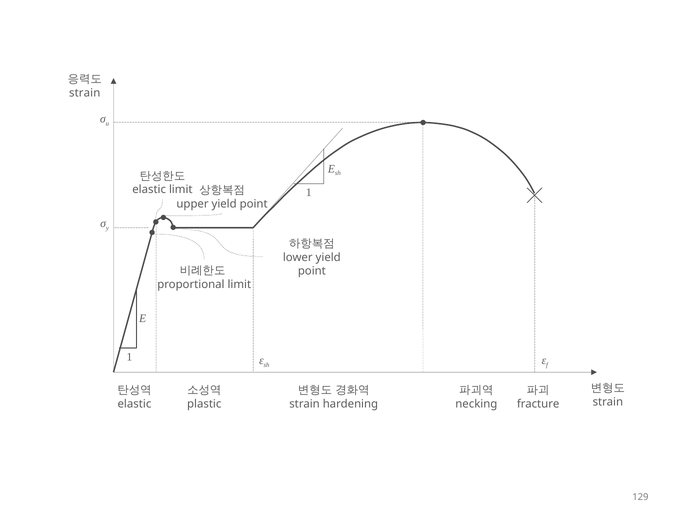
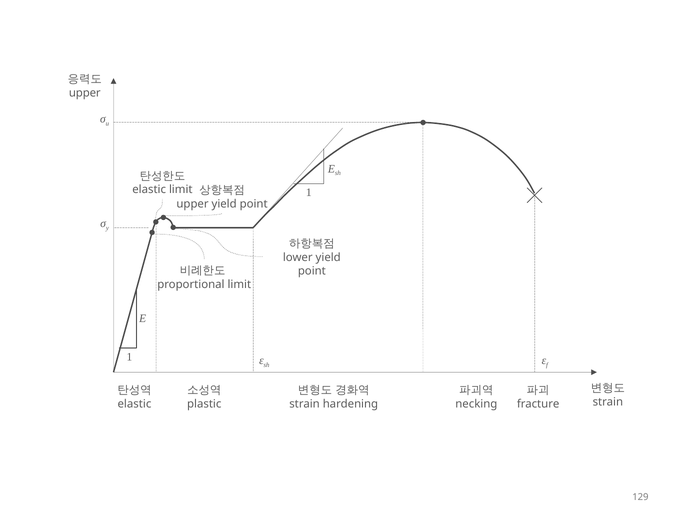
strain: strain -> upper (85, 93)
